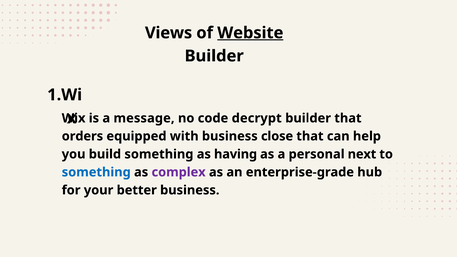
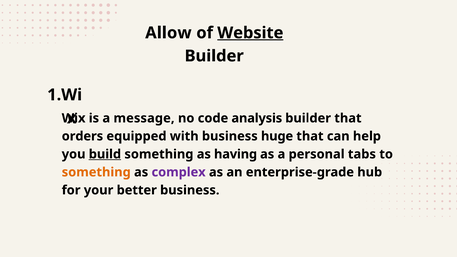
Views: Views -> Allow (168, 33)
decrypt: decrypt -> analysis (257, 118)
close: close -> huge (277, 136)
build underline: none -> present (105, 154)
next: next -> tabs (362, 154)
something colour: blue -> orange (96, 172)
